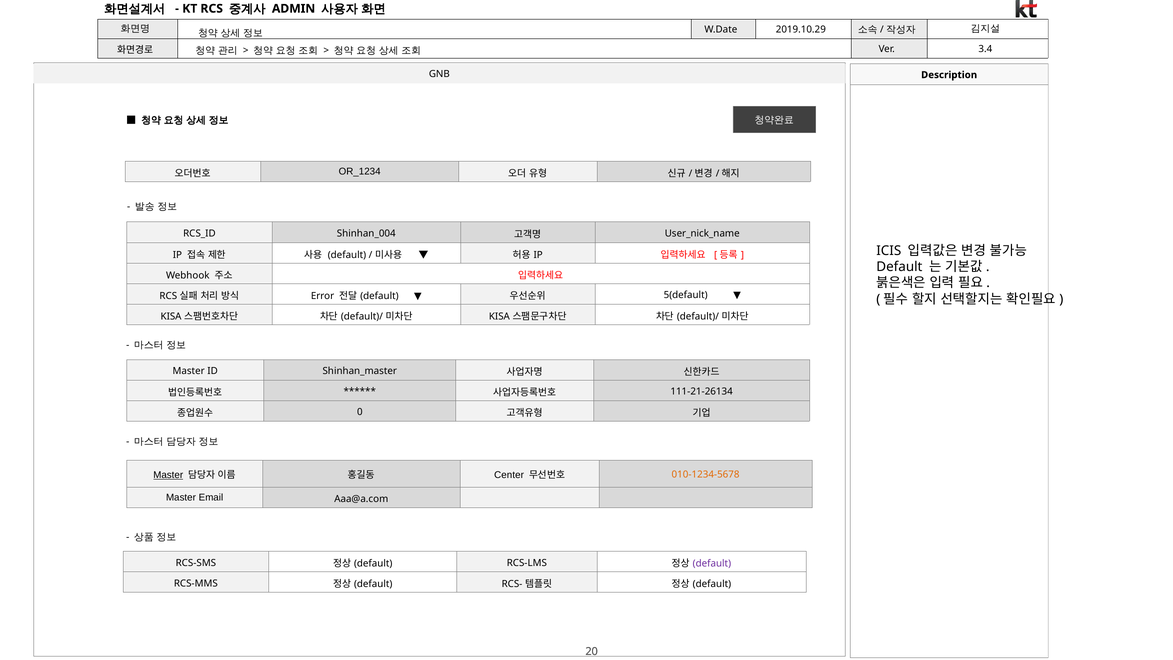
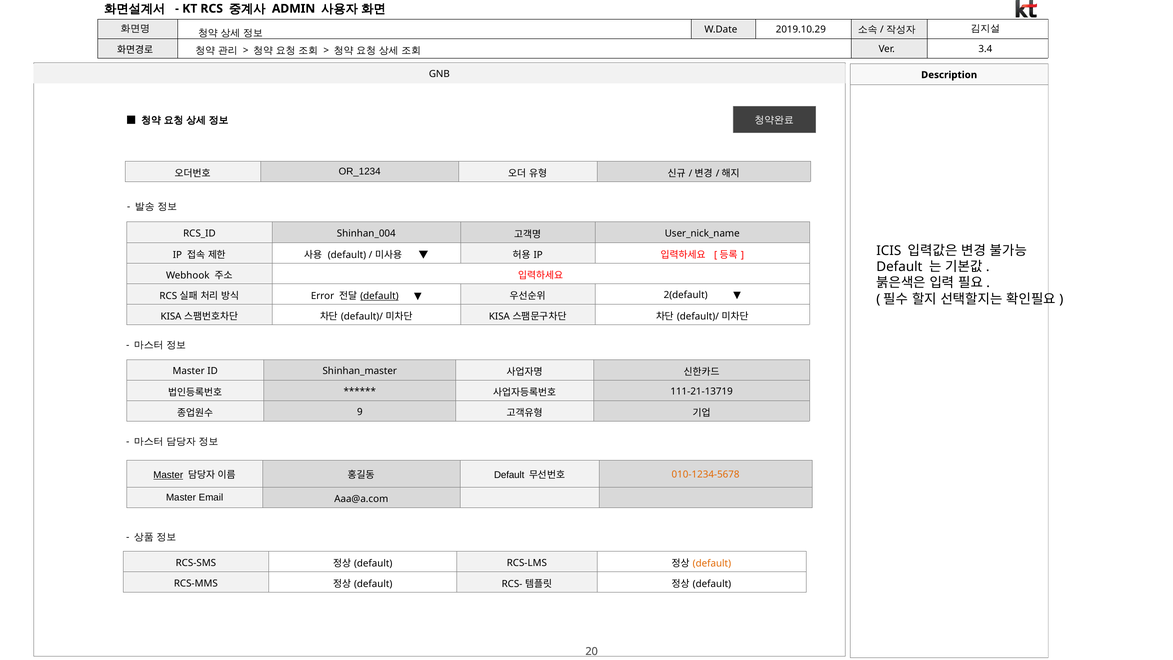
default underline: none -> present (379, 296)
5(default: 5(default -> 2(default (686, 295)
111-21-26134: 111-21-26134 -> 111-21-13719 (702, 392)
0: 0 -> 9 (360, 412)
Center: Center -> Default (509, 475)
default colour: purple -> orange (712, 563)
